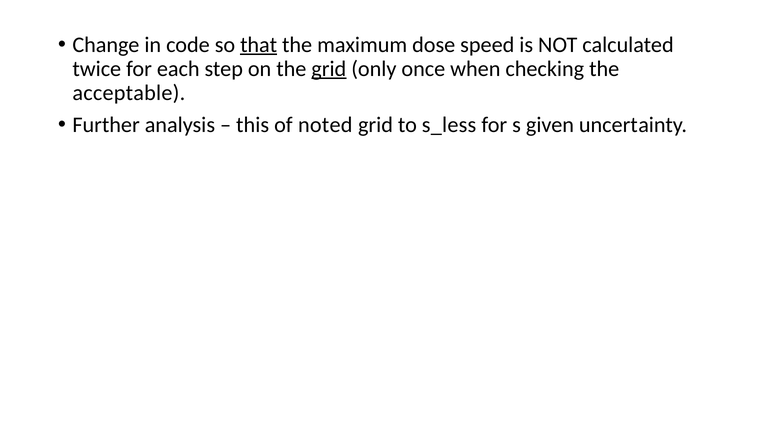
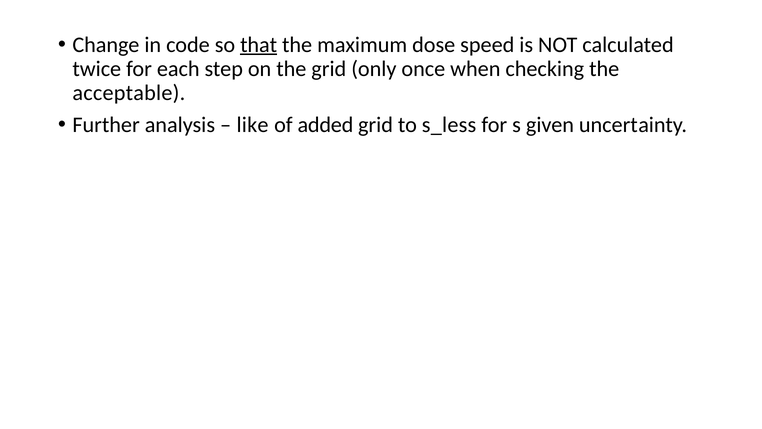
grid underline: present -> none (329, 69)
this: this -> like (252, 125)
noted: noted -> added (325, 125)
